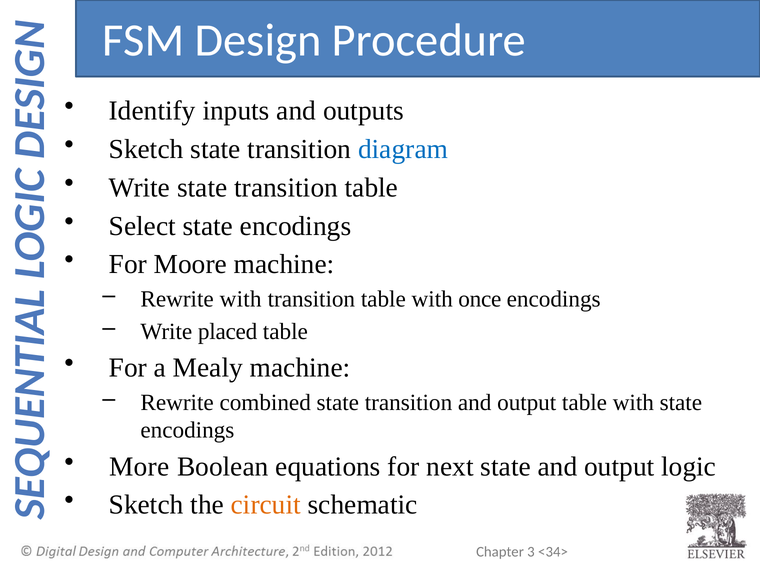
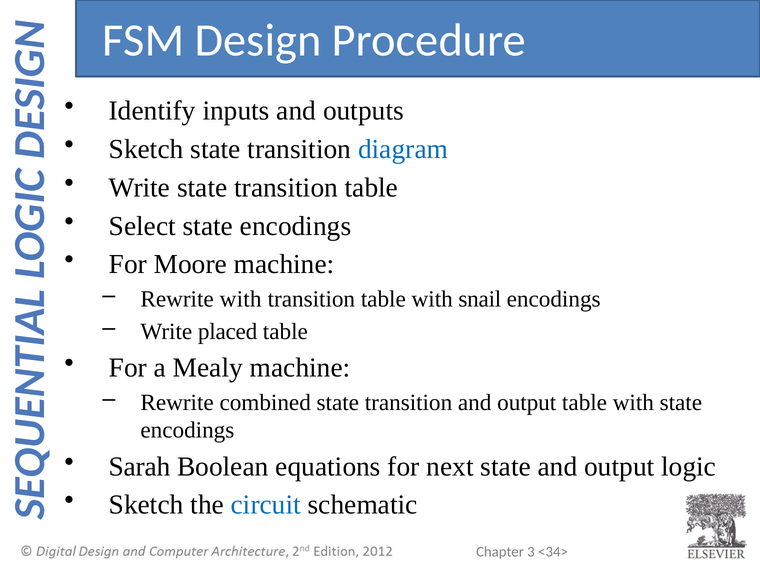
once: once -> snail (480, 299)
More: More -> Sarah (140, 466)
circuit colour: orange -> blue (266, 505)
